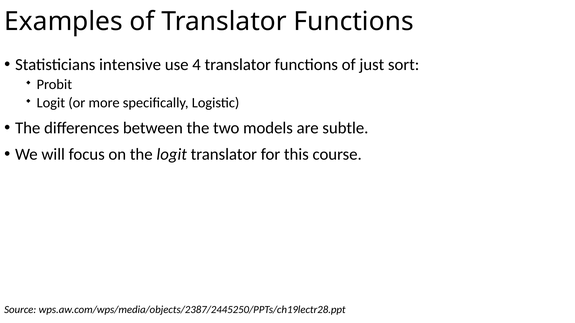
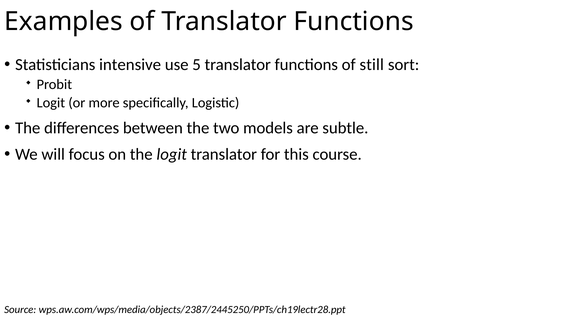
4: 4 -> 5 (197, 65)
just: just -> still (372, 65)
